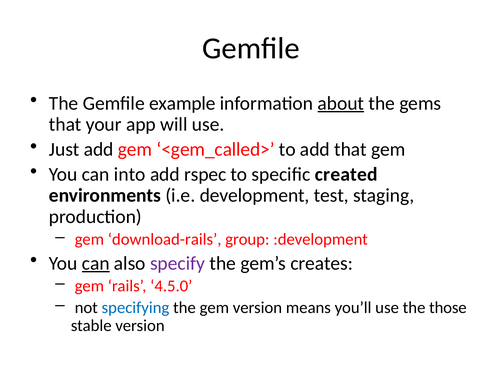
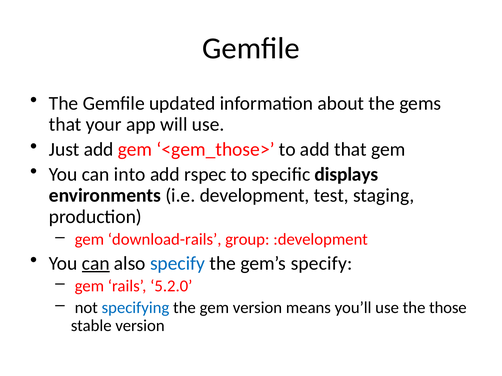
example: example -> updated (182, 103)
about underline: present -> none (341, 103)
<gem_called>: <gem_called> -> <gem_those> (216, 150)
created: created -> displays (346, 175)
specify colour: purple -> blue (178, 264)
gem’s creates: creates -> specify (322, 264)
4.5.0: 4.5.0 -> 5.2.0 (171, 286)
